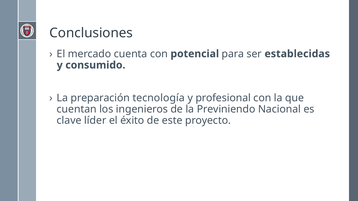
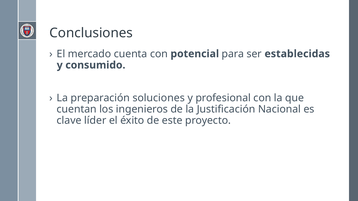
tecnología: tecnología -> soluciones (159, 98)
Previniendo: Previniendo -> Justificación (226, 109)
